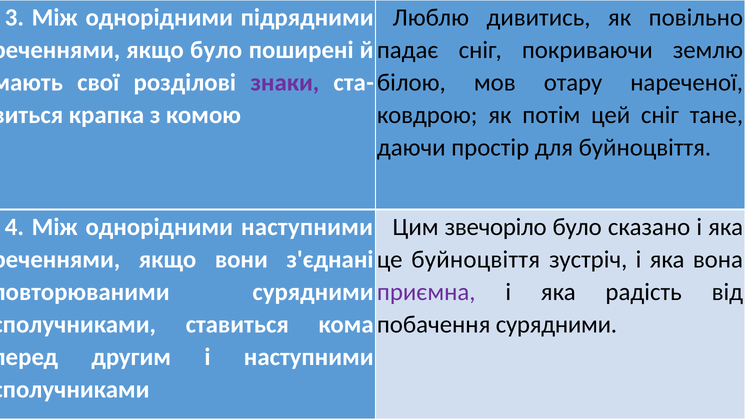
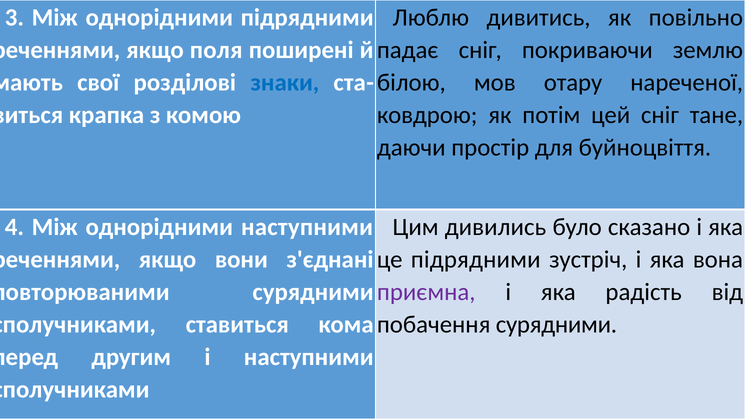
якщо було: було -> поля (216, 50)
знаки colour: purple -> blue (285, 83)
звечоріло: звечоріло -> дивились (496, 227)
це буйноцвіття: буйноцвіття -> підрядними (476, 260)
